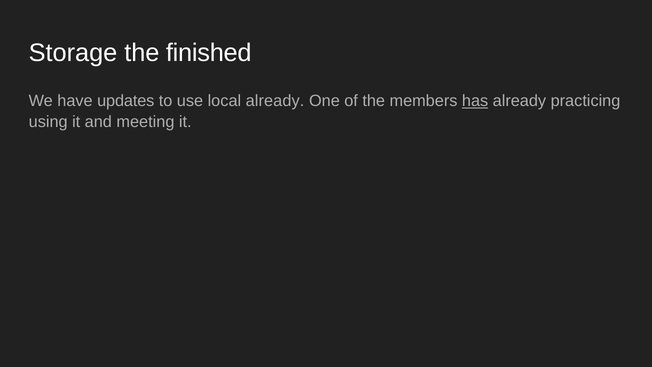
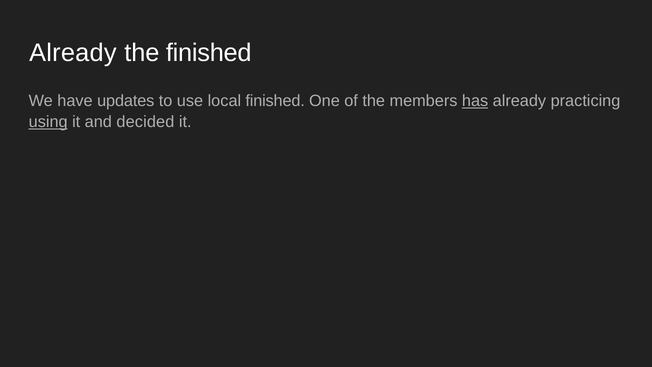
Storage: Storage -> Already (73, 53)
local already: already -> finished (275, 101)
using underline: none -> present (48, 122)
meeting: meeting -> decided (145, 122)
